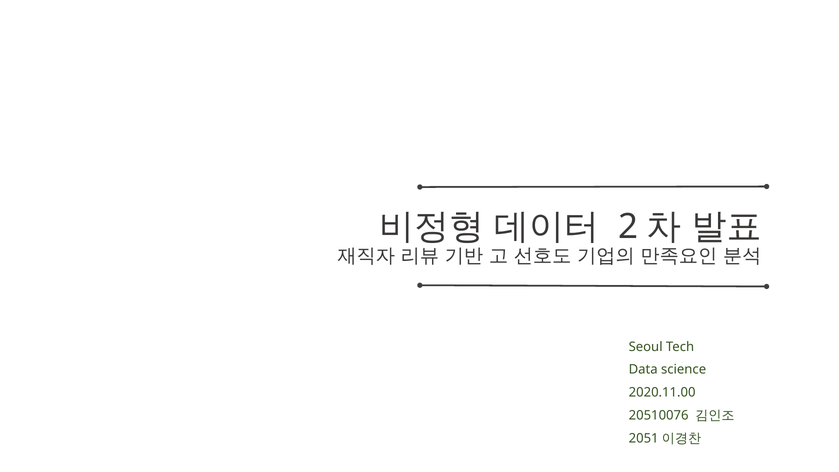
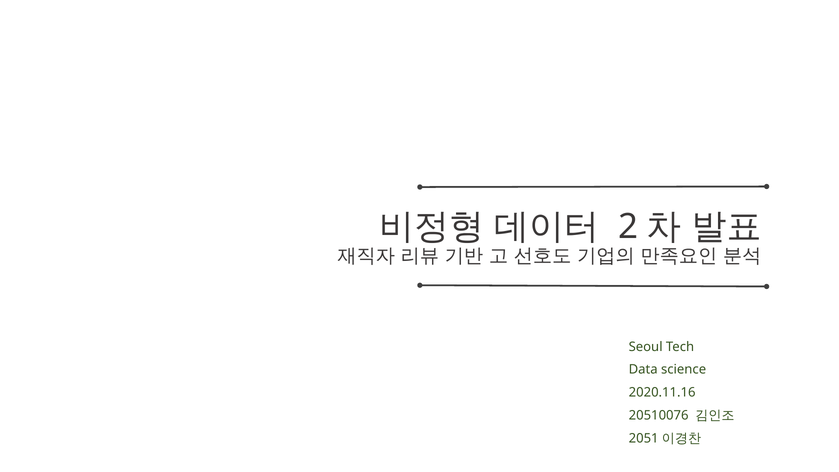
2020.11.00: 2020.11.00 -> 2020.11.16 (662, 393)
